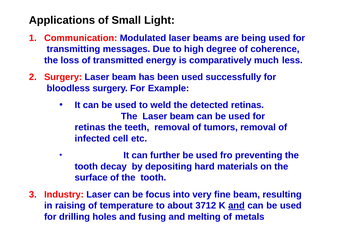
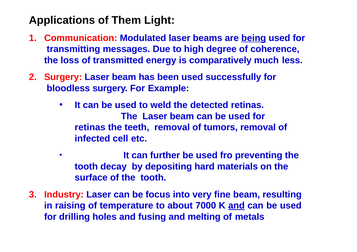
Small: Small -> Them (126, 20)
being underline: none -> present (254, 38)
3712: 3712 -> 7000 (206, 206)
